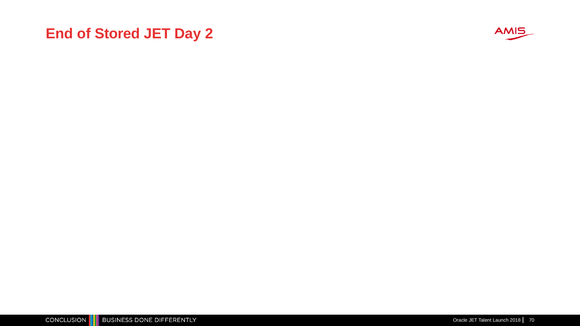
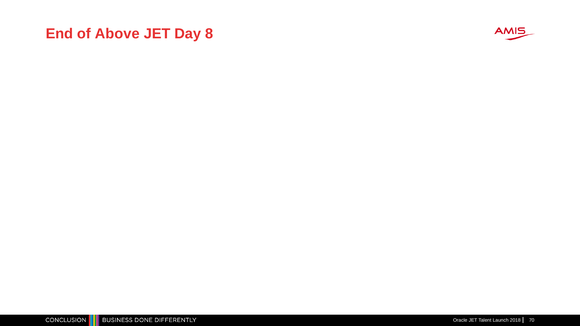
Stored: Stored -> Above (117, 34)
2: 2 -> 8 (209, 34)
